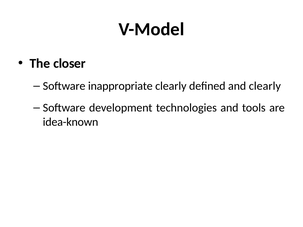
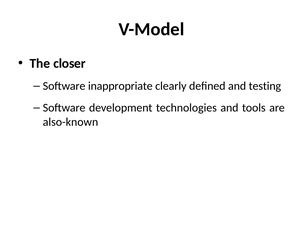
and clearly: clearly -> testing (265, 86)
idea-known: idea-known -> also-known (70, 122)
